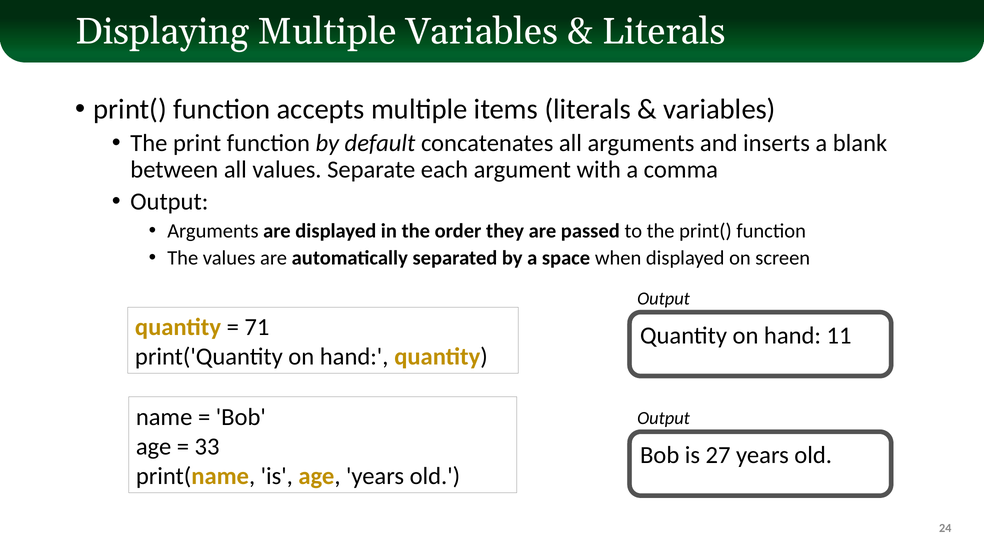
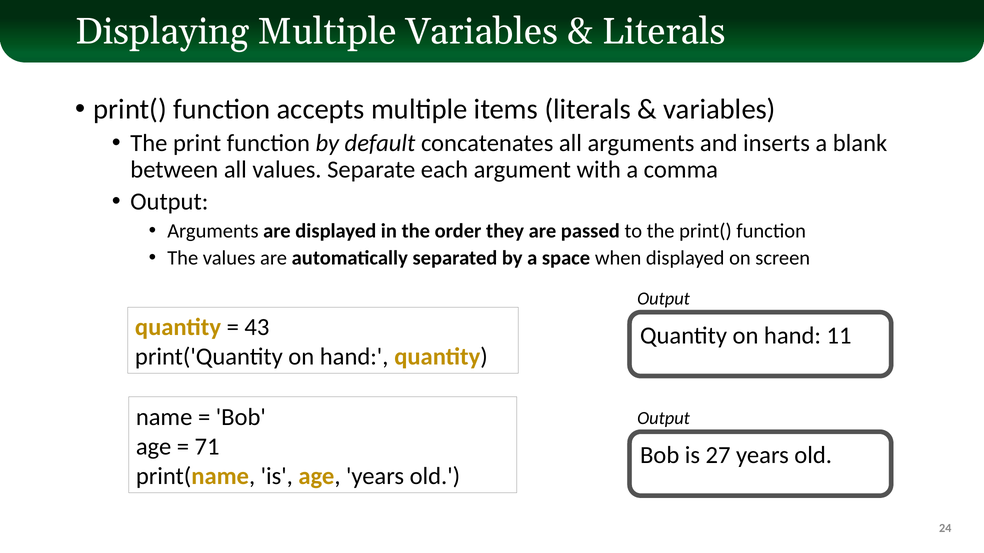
71: 71 -> 43 (257, 328)
33: 33 -> 71 (207, 447)
